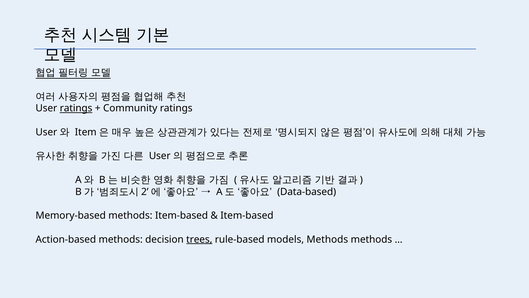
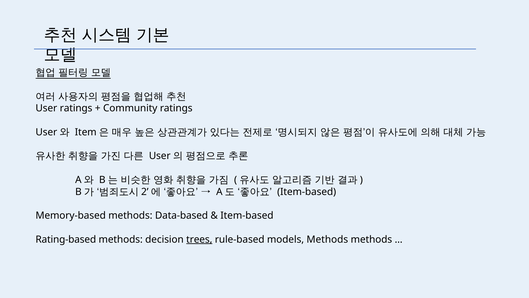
ratings underline: present -> none (76, 108)
Data-based: Data-based -> Item-based (307, 192)
methods Item-based: Item-based -> Data-based (182, 215)
Action-based: Action-based -> Rating-based (66, 239)
